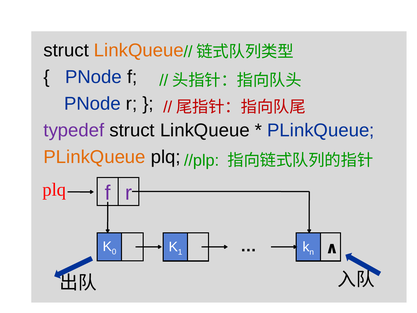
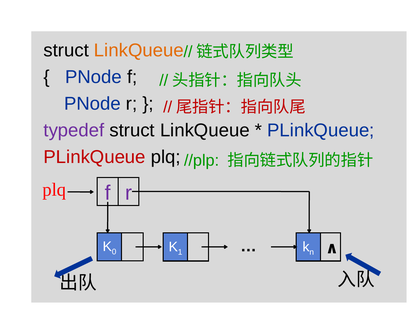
PLinkQueue colour: orange -> red (95, 157)
